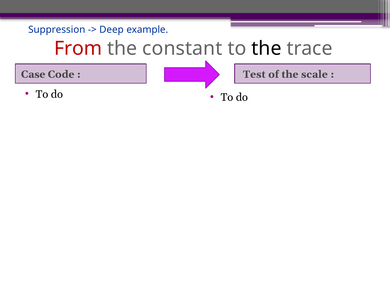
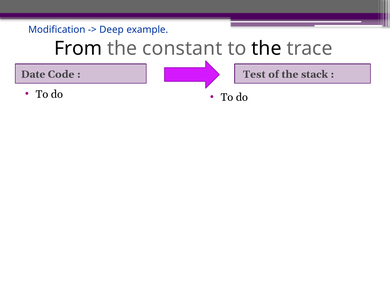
Suppression: Suppression -> Modification (57, 30)
From colour: red -> black (78, 49)
Case: Case -> Date (33, 74)
scale: scale -> stack (315, 74)
